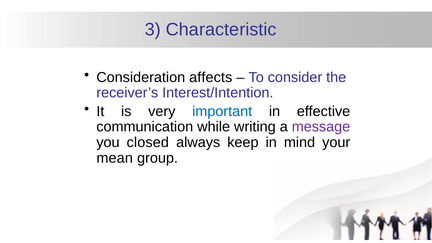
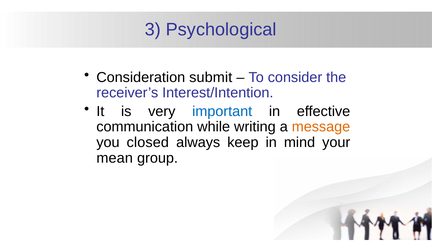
Characteristic: Characteristic -> Psychological (221, 29)
affects: affects -> submit (211, 77)
message colour: purple -> orange (321, 127)
